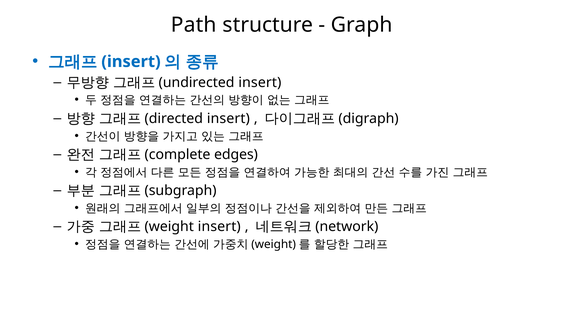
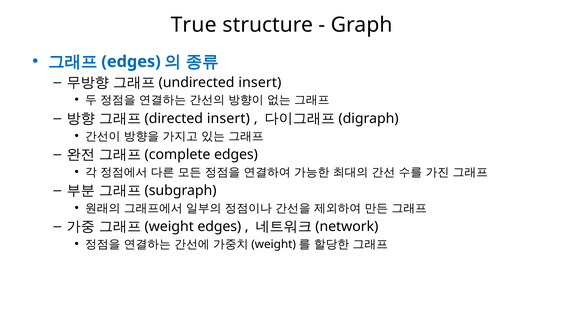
Path: Path -> True (194, 25)
insert: insert -> edges (131, 62)
insert: insert -> edges (219, 227)
